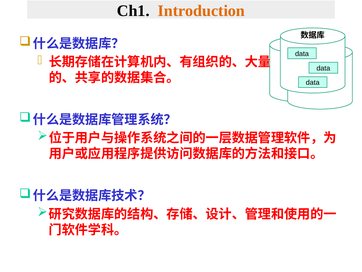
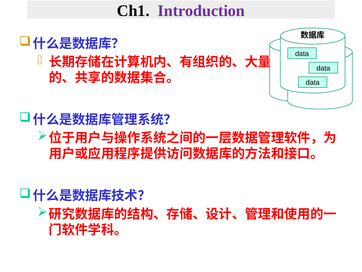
Introduction colour: orange -> purple (201, 11)
